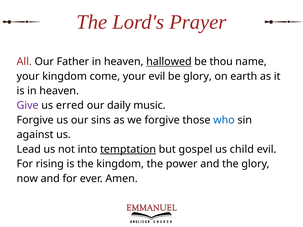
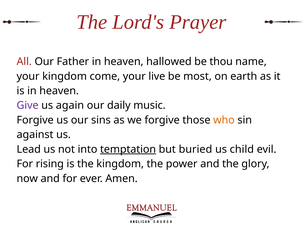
hallowed underline: present -> none (169, 62)
your evil: evil -> live (157, 76)
be glory: glory -> most (198, 76)
erred: erred -> again (70, 106)
who colour: blue -> orange (224, 120)
gospel: gospel -> buried (195, 149)
